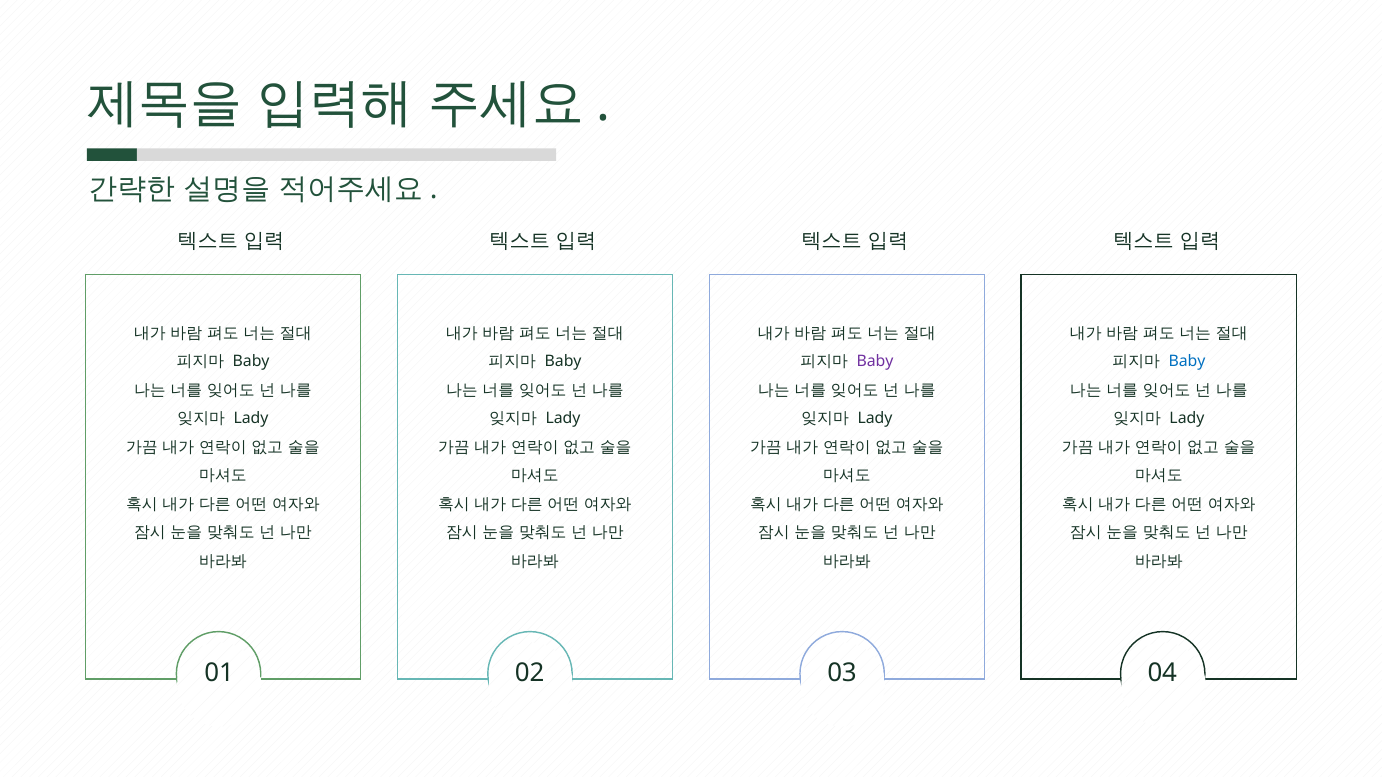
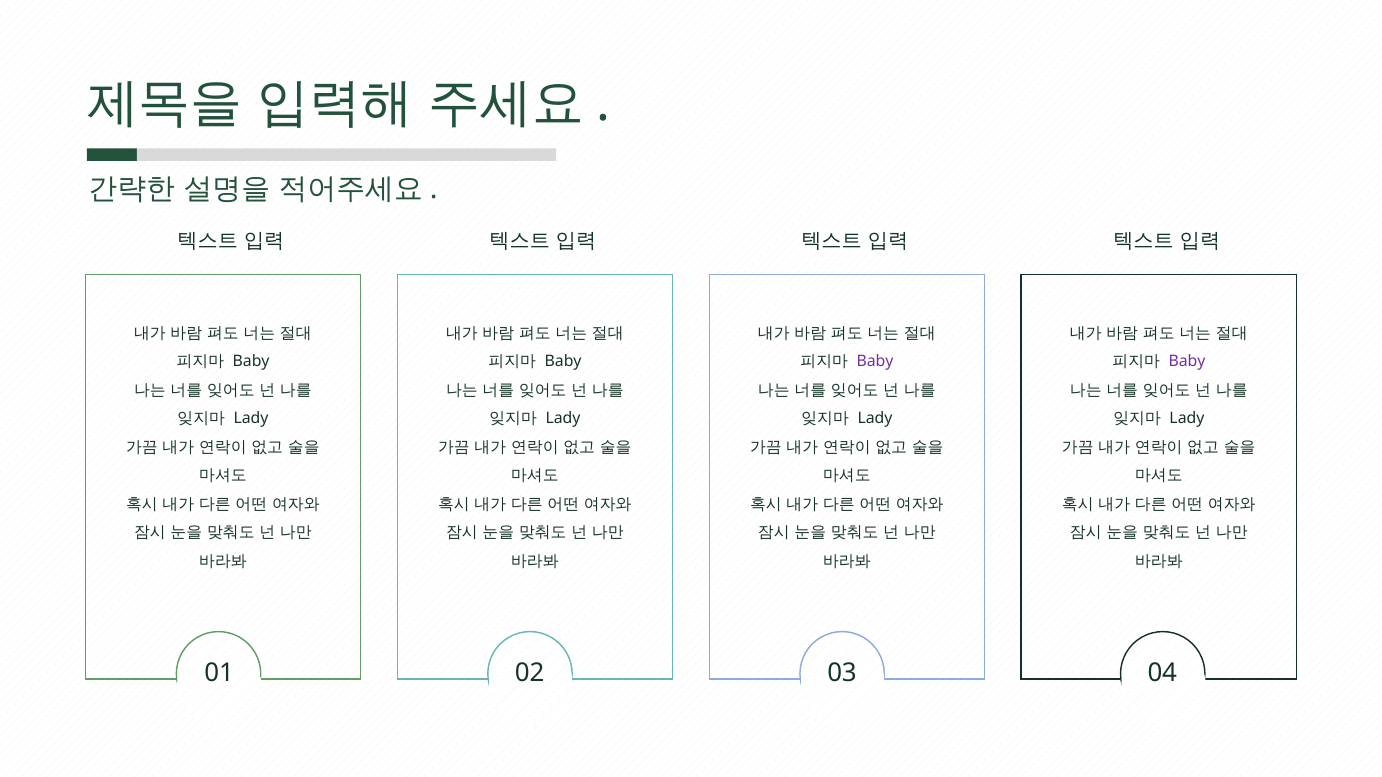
Baby colour: blue -> purple (1187, 362)
